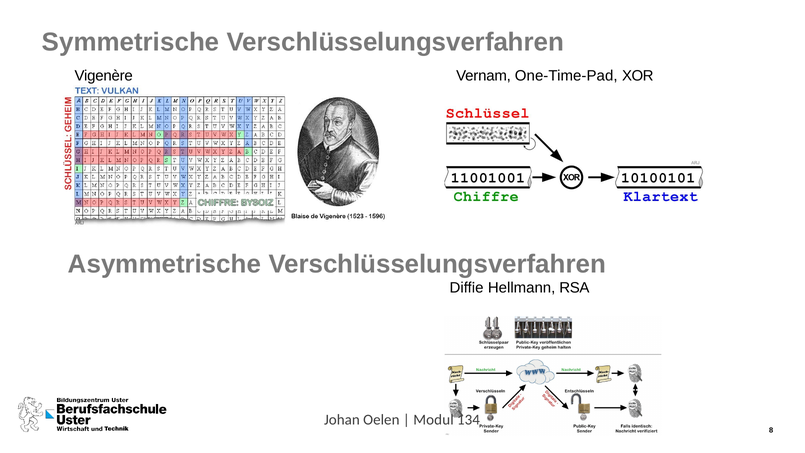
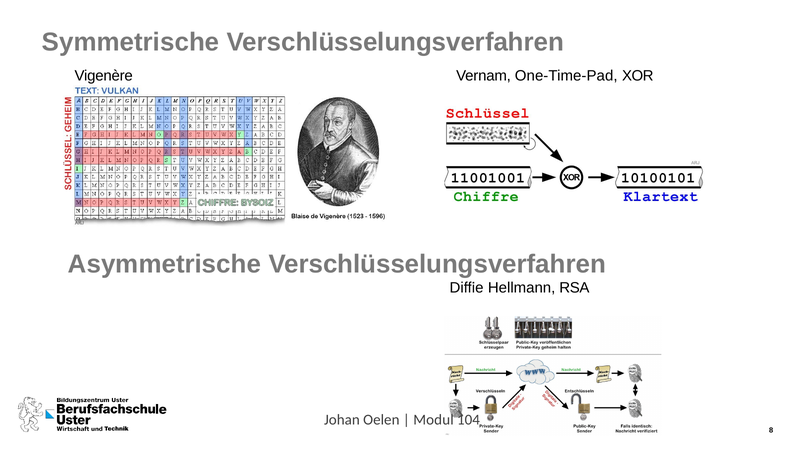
134: 134 -> 104 (468, 420)
